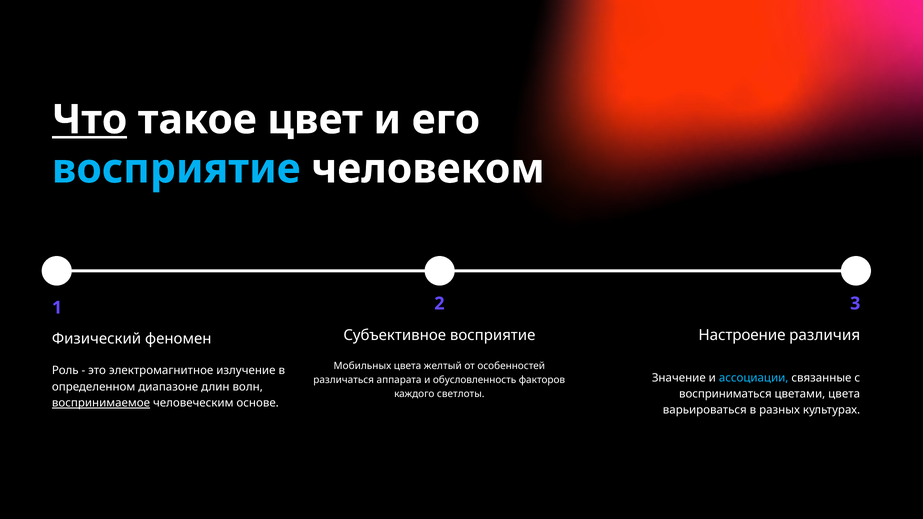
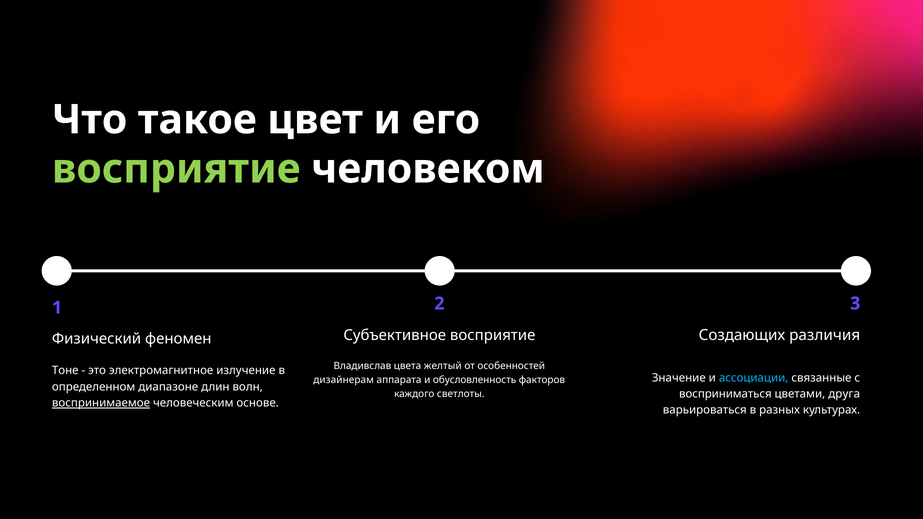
Что underline: present -> none (90, 120)
восприятие colour: light blue -> light green (176, 169)
Настроение: Настроение -> Создающих (742, 336)
Мобильных: Мобильных -> Владивслав (362, 366)
Роль: Роль -> Тоне (65, 371)
различаться: различаться -> дизайнерам (344, 380)
цветами цвета: цвета -> друга (844, 394)
